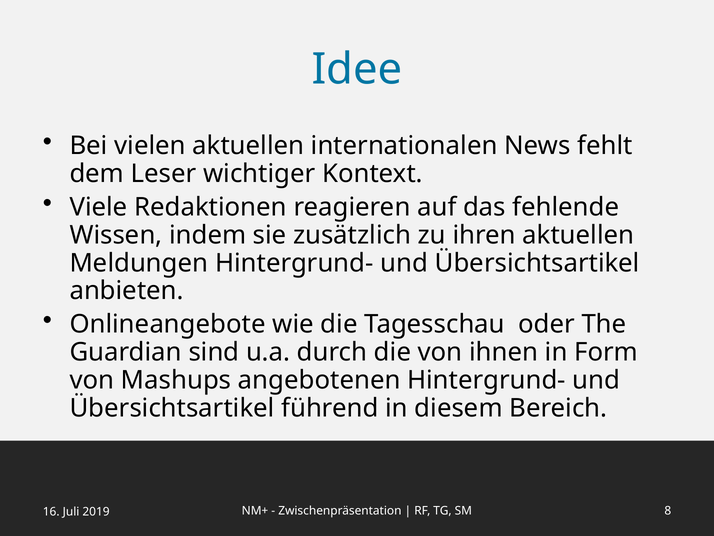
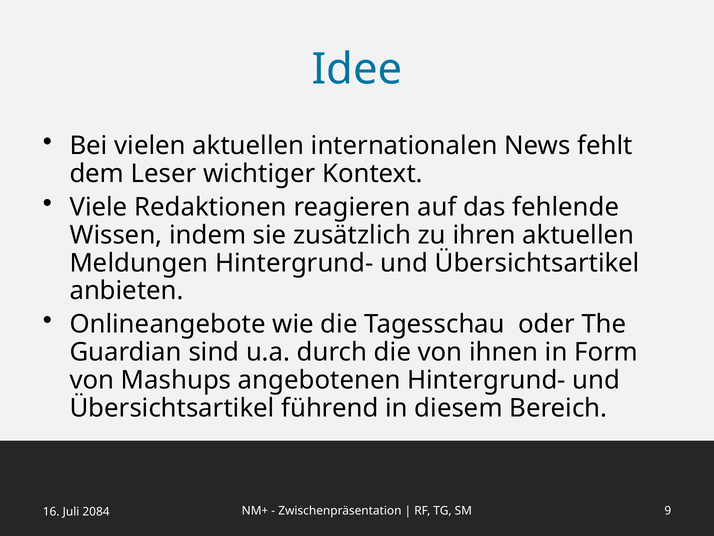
8: 8 -> 9 (668, 510)
2019: 2019 -> 2084 (96, 511)
